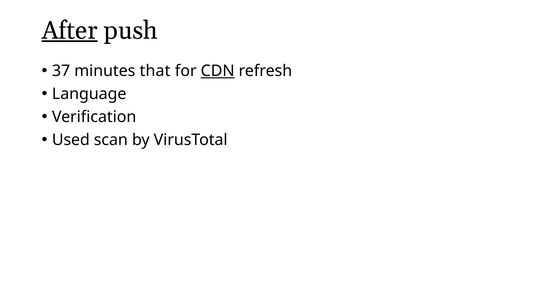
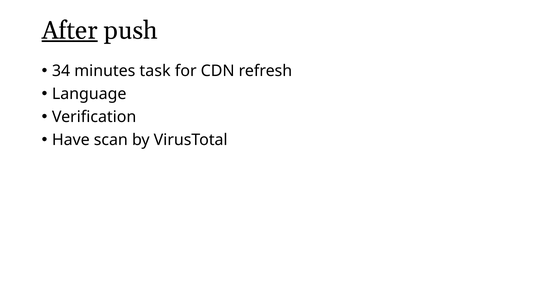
37: 37 -> 34 (61, 71)
that: that -> task (155, 71)
CDN underline: present -> none (218, 71)
Used: Used -> Have (71, 140)
